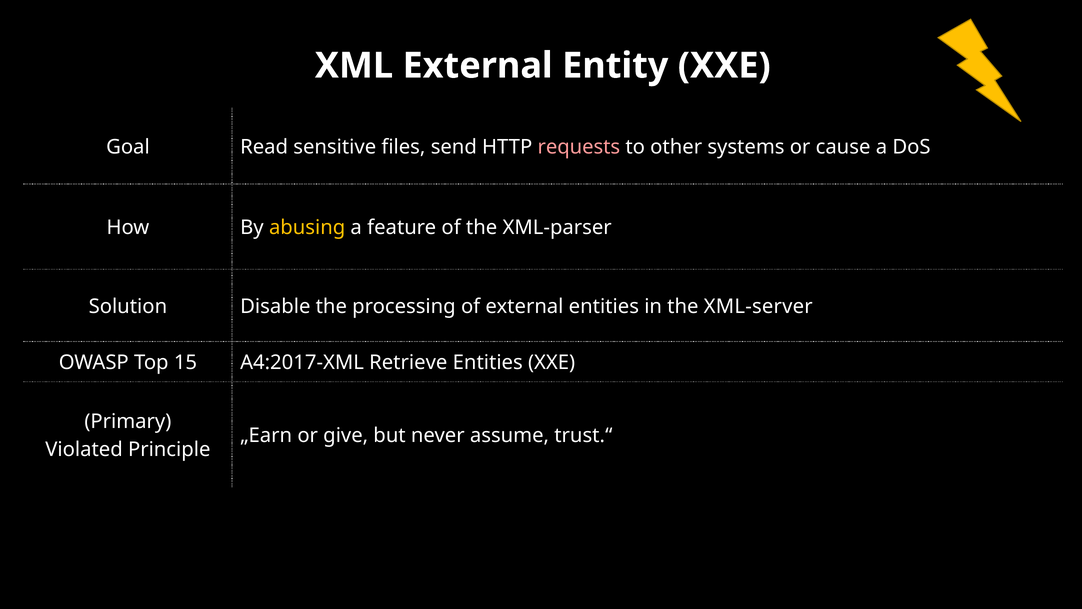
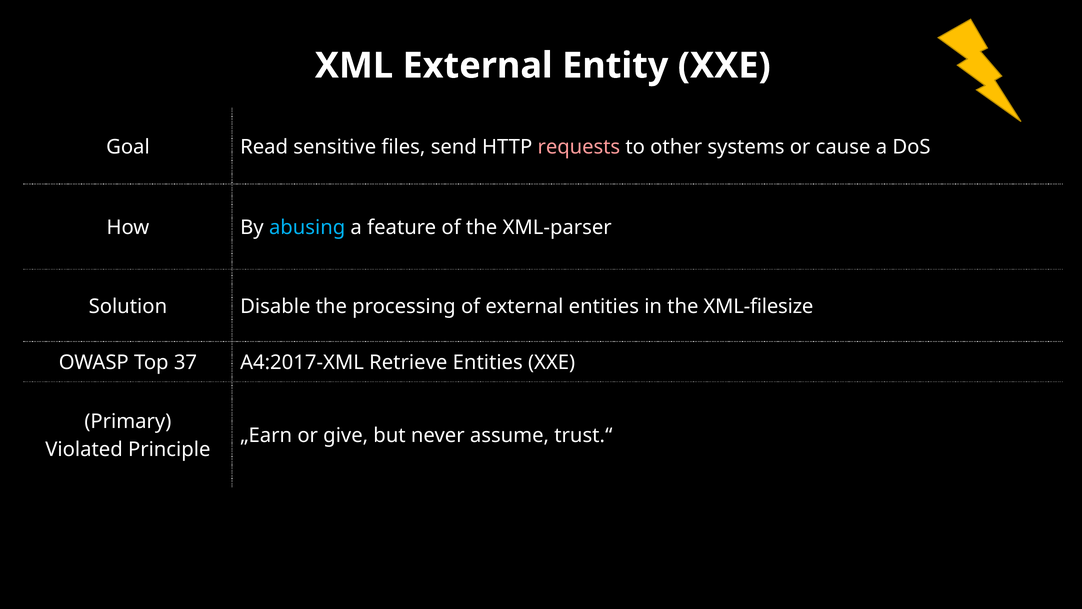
abusing colour: yellow -> light blue (307, 228)
XML-server: XML-server -> XML-filesize (758, 306)
15: 15 -> 37 (186, 362)
